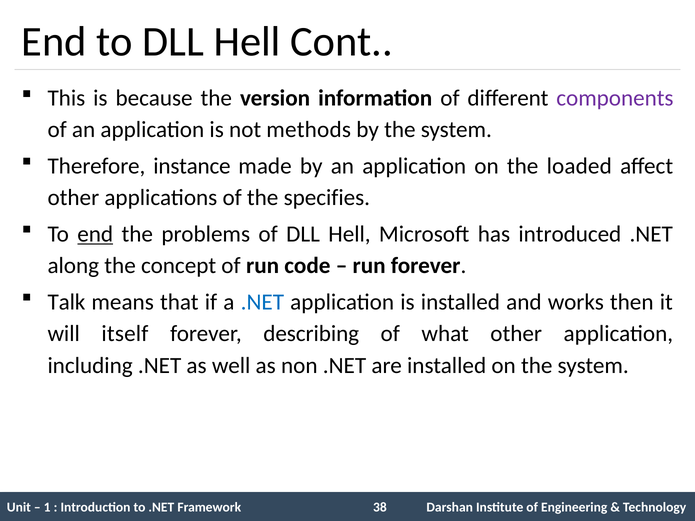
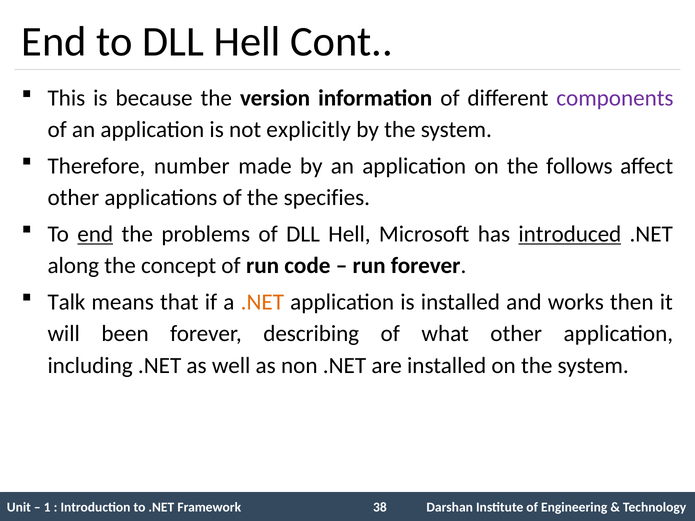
methods: methods -> explicitly (309, 130)
instance: instance -> number (192, 166)
loaded: loaded -> follows (579, 166)
introduced underline: none -> present (570, 234)
.NET colour: blue -> orange (262, 302)
itself: itself -> been (125, 334)
